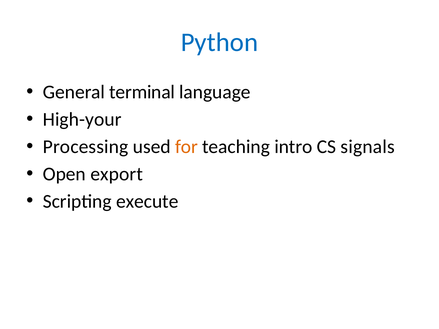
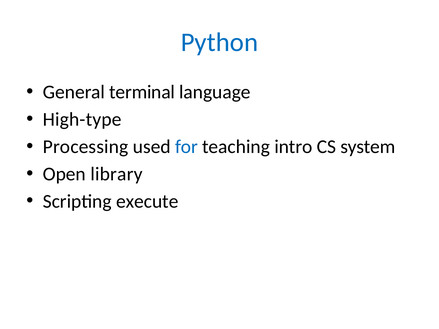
High-your: High-your -> High-type (82, 119)
for colour: orange -> blue (187, 147)
signals: signals -> system (368, 147)
export: export -> library (117, 174)
